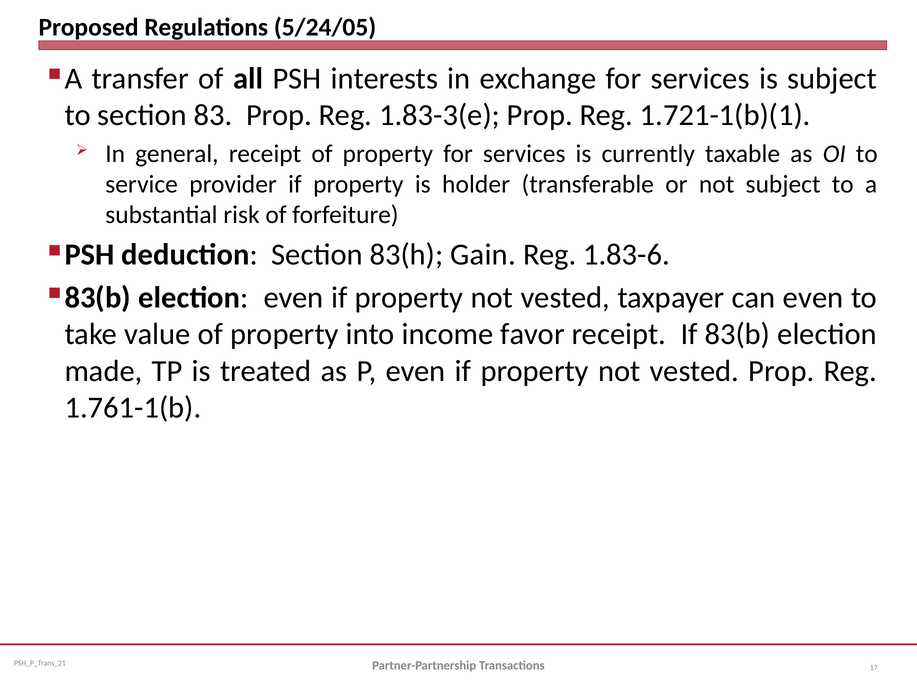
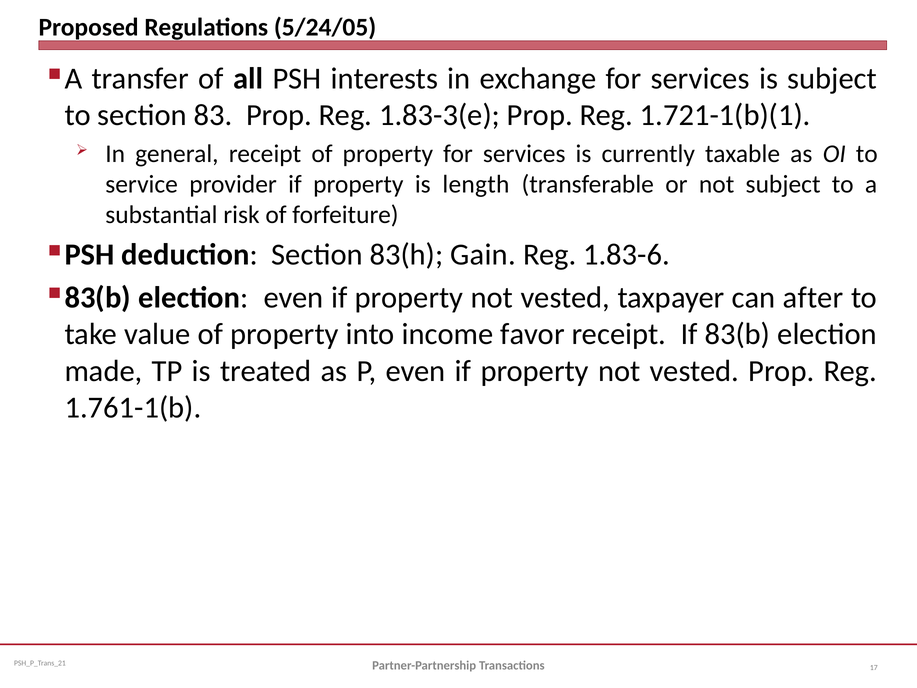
holder: holder -> length (476, 184)
can even: even -> after (813, 298)
